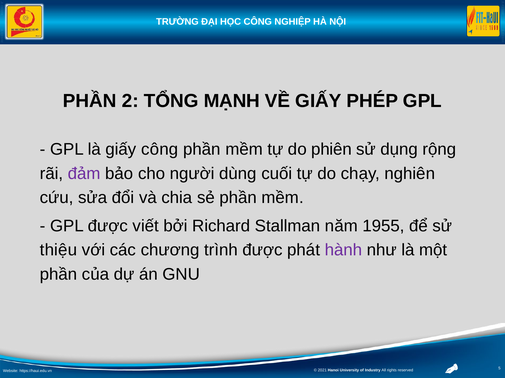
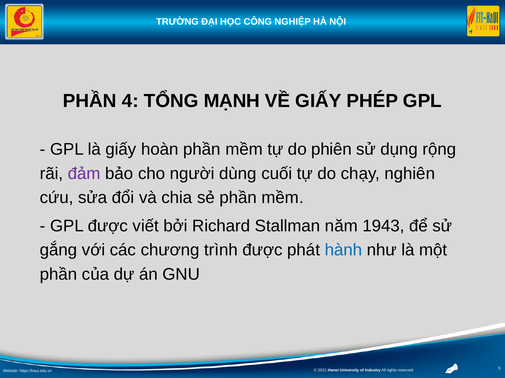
2: 2 -> 4 (130, 101)
giấy công: công -> hoàn (160, 150)
1955: 1955 -> 1943 (383, 226)
thiệu: thiệu -> gắng (59, 250)
hành colour: purple -> blue (343, 250)
